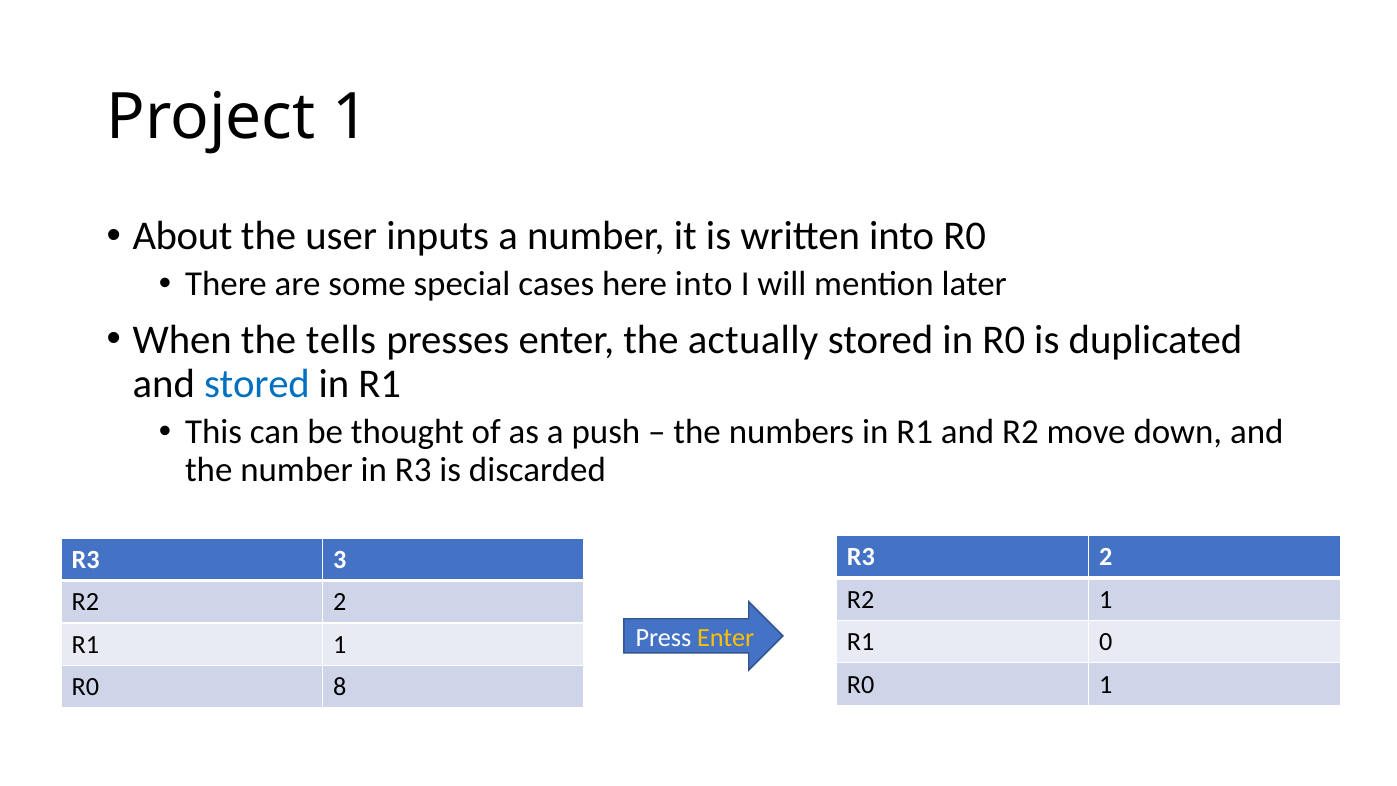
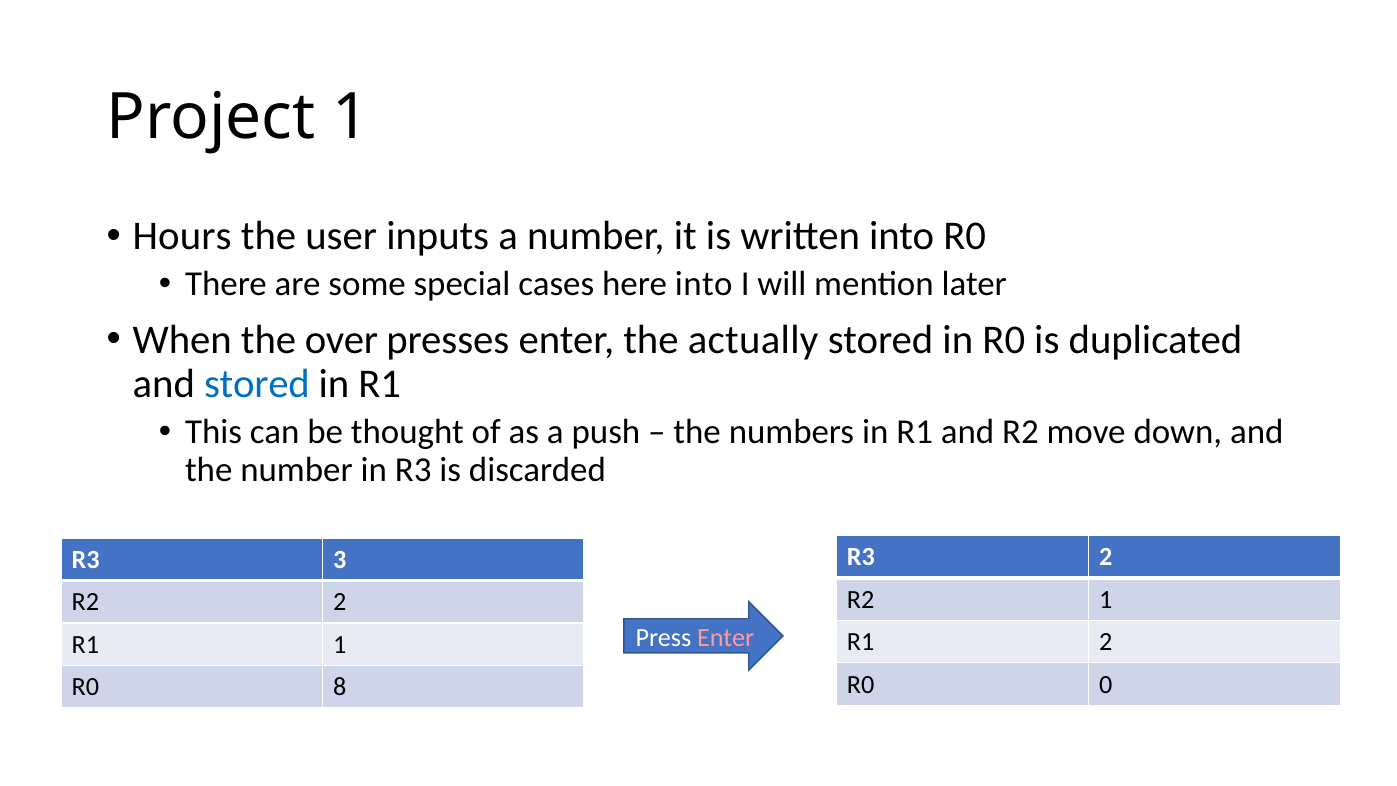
About: About -> Hours (182, 236)
tells: tells -> over (341, 340)
Enter colour: yellow -> pink (726, 638)
R1 0: 0 -> 2 (1106, 642)
R0 1: 1 -> 0 (1106, 684)
